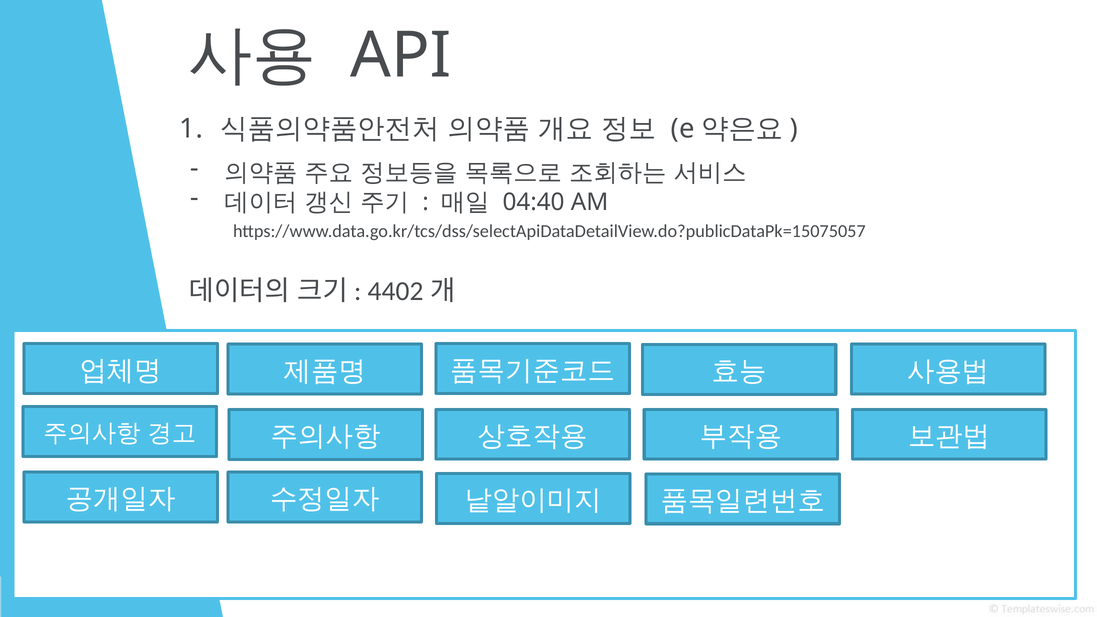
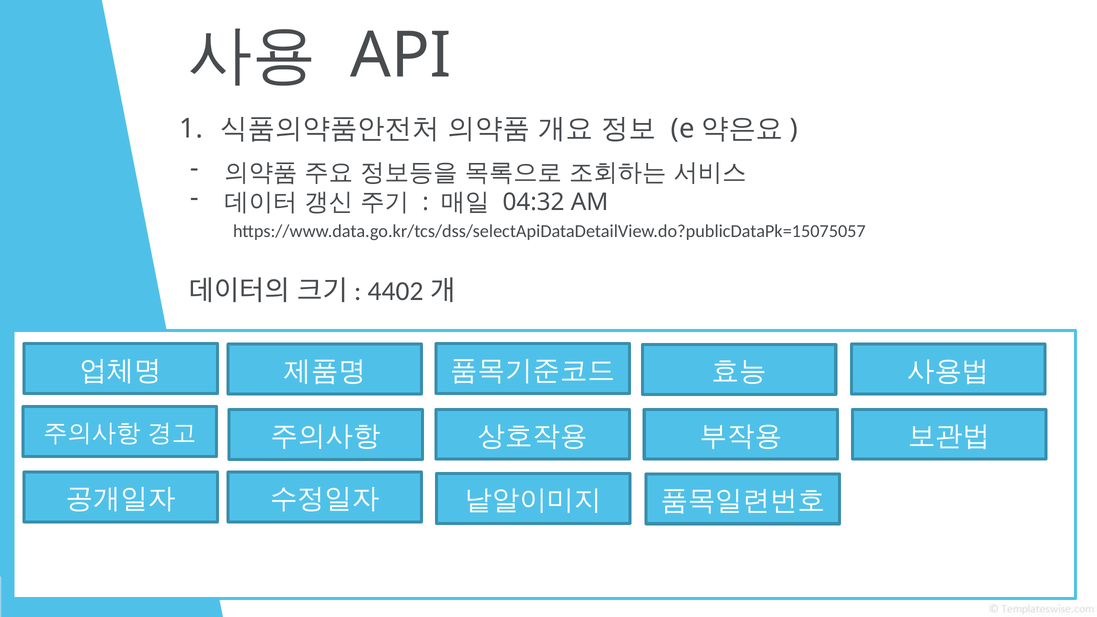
04:40: 04:40 -> 04:32 (534, 202)
